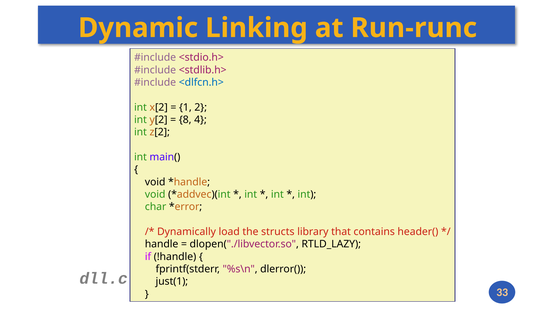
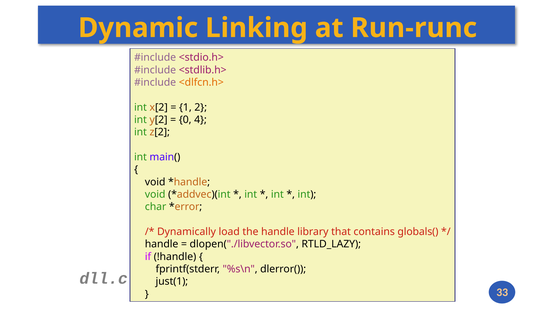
<dlfcn.h> colour: blue -> orange (201, 82)
8: 8 -> 0 (185, 120)
the structs: structs -> handle (278, 232)
header(: header( -> globals( (418, 232)
